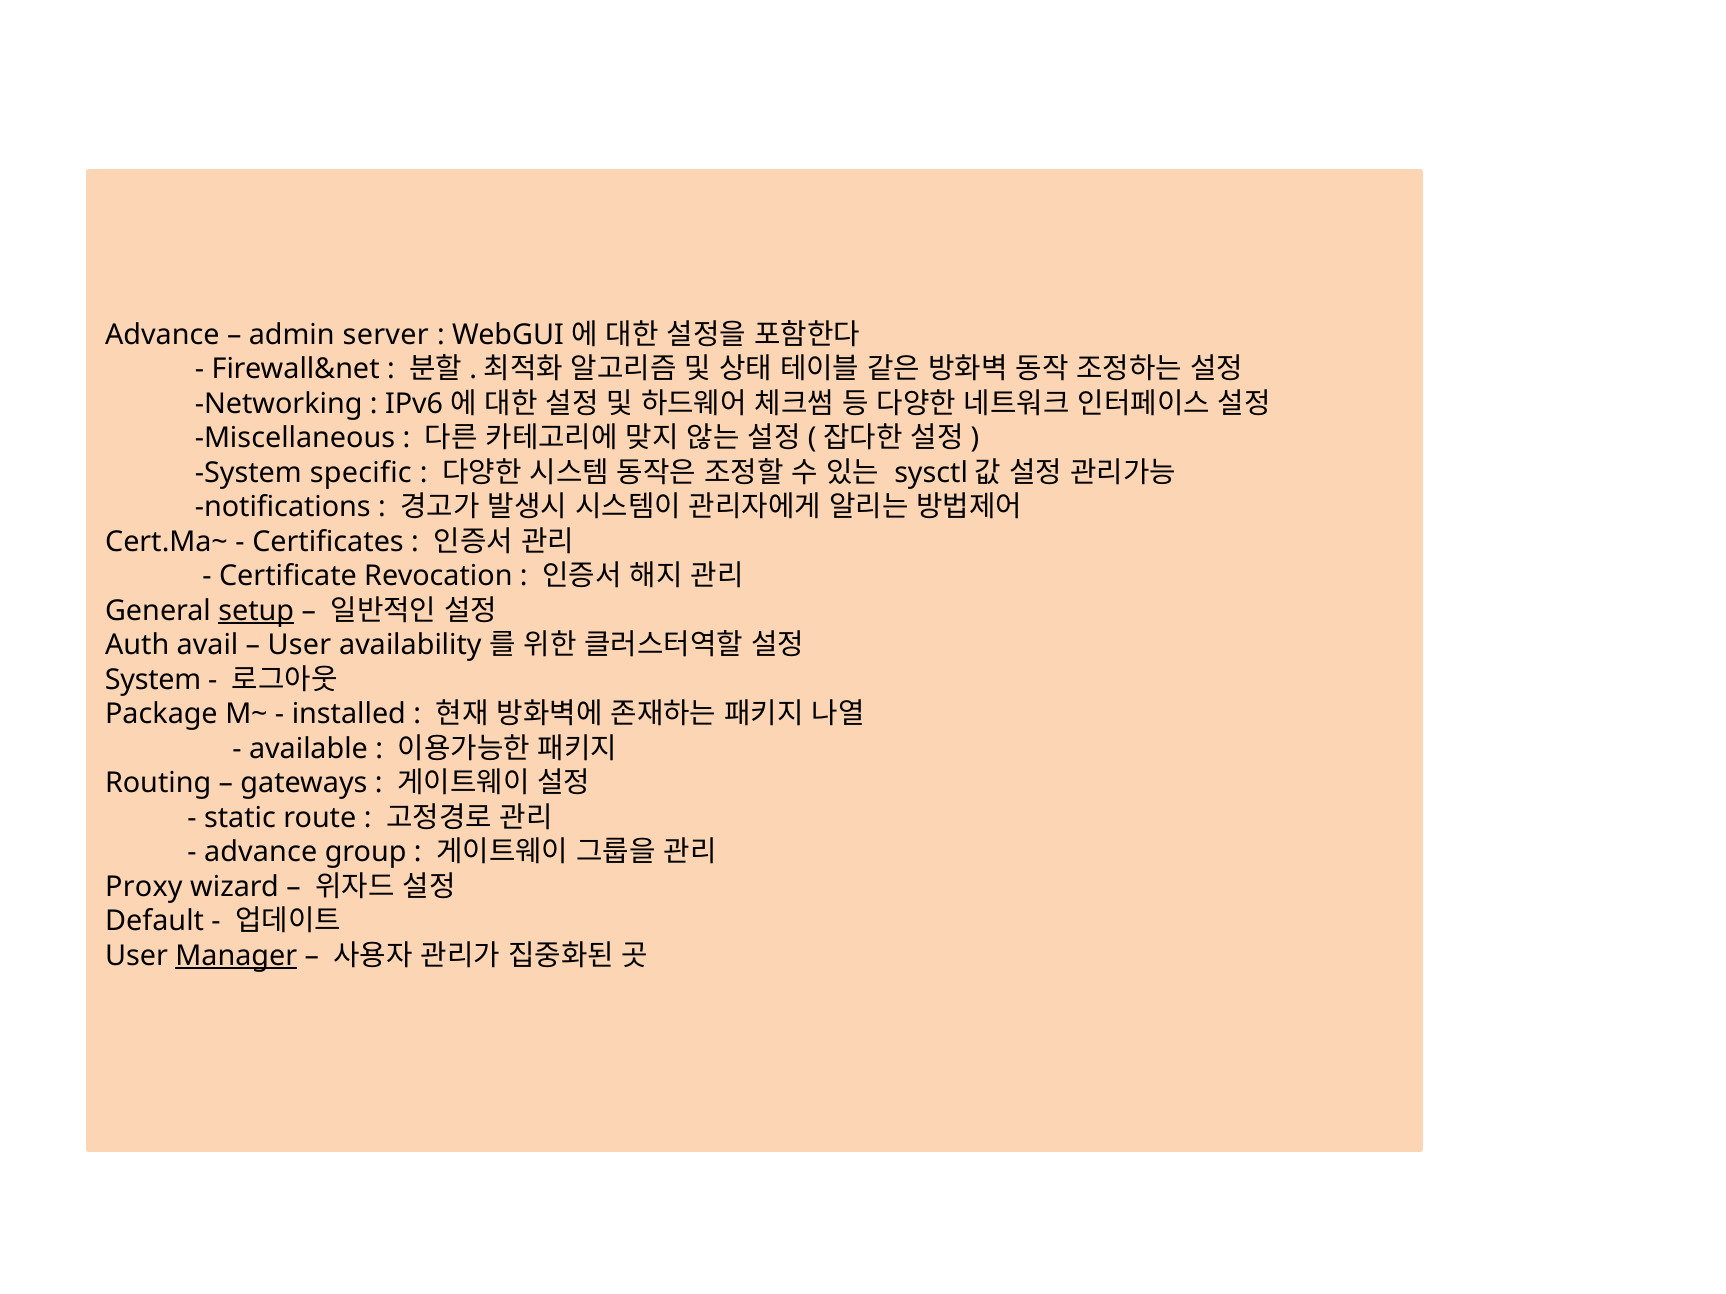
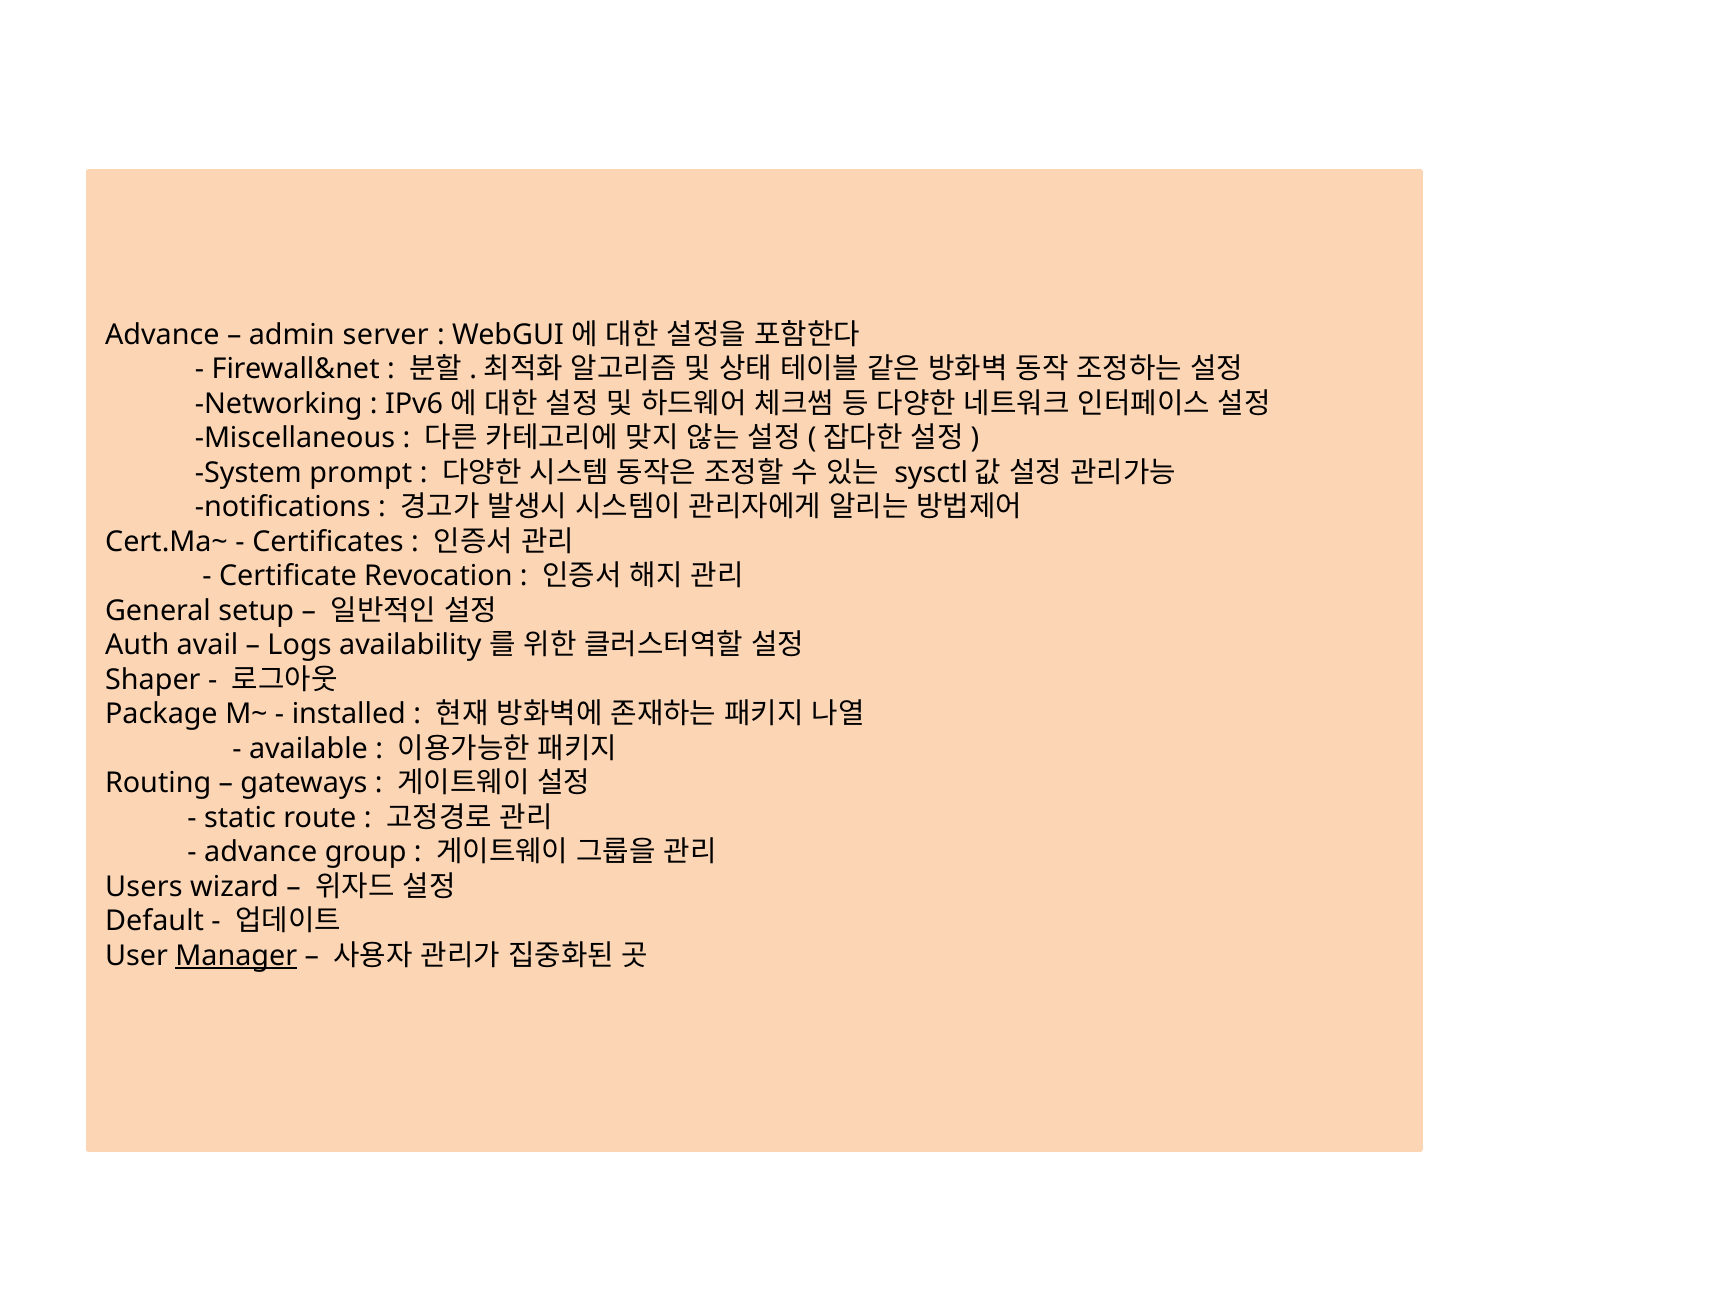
specific: specific -> prompt (361, 473)
setup underline: present -> none (256, 611)
User: User -> Logs (300, 646)
System: System -> Shaper (153, 680)
Proxy: Proxy -> Users (144, 887)
